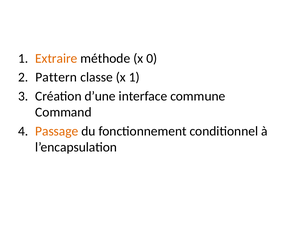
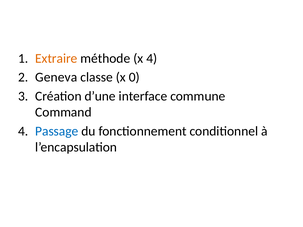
x 0: 0 -> 4 (152, 59)
Pattern: Pattern -> Geneva (56, 77)
x 1: 1 -> 0 (134, 77)
Passage colour: orange -> blue (57, 131)
